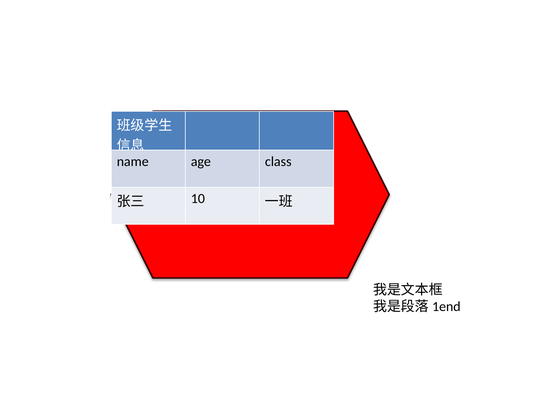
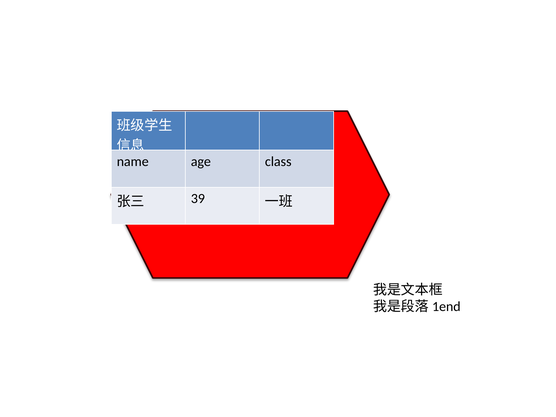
10: 10 -> 39 (198, 199)
